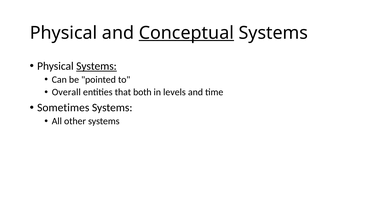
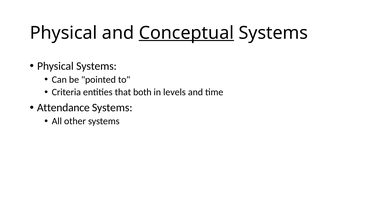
Systems underline: present -> none (96, 66)
Overall: Overall -> Criteria (66, 92)
Sometimes: Sometimes -> Attendance (63, 108)
